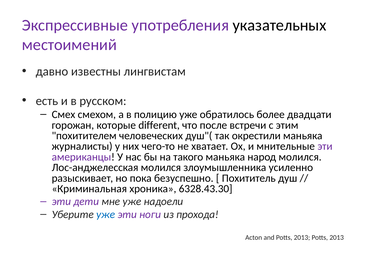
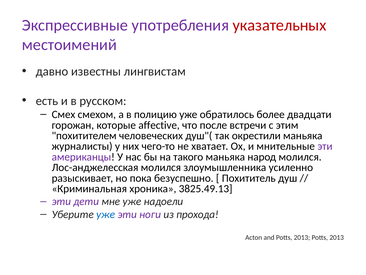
указательных colour: black -> red (279, 25)
different: different -> affective (159, 125)
6328.43.30: 6328.43.30 -> 3825.49.13 (206, 188)
